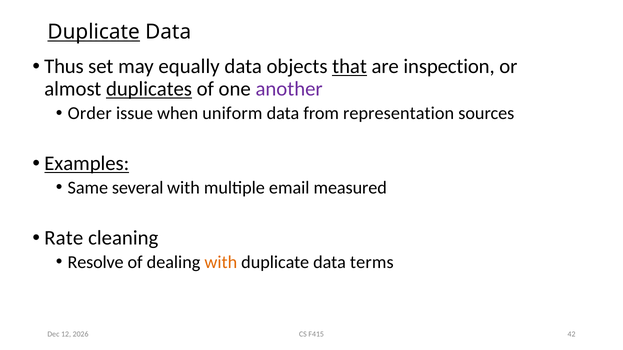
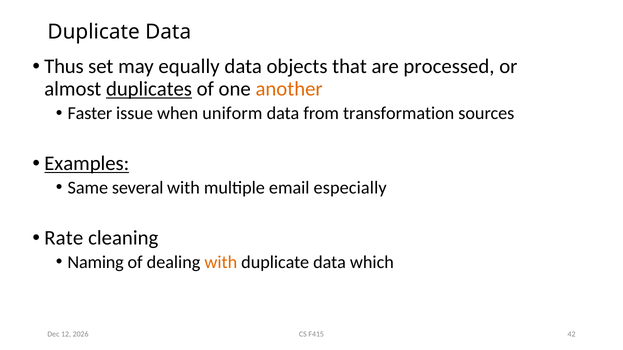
Duplicate underline: present -> none (94, 32)
that underline: present -> none (350, 67)
inspection: inspection -> processed (449, 67)
another colour: purple -> orange (289, 89)
Order: Order -> Faster (90, 113)
representation: representation -> transformation (399, 113)
measured: measured -> especially (350, 188)
Resolve: Resolve -> Naming (96, 263)
terms: terms -> which (372, 263)
